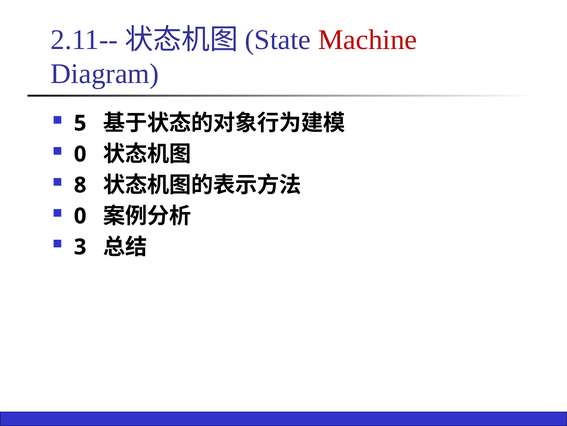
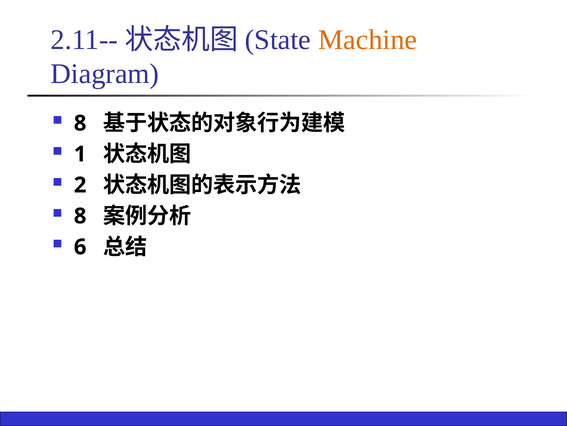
Machine colour: red -> orange (368, 40)
5: 5 -> 8 (80, 123)
0: 0 -> 1 (80, 154)
8: 8 -> 2 (80, 185)
0: 0 -> 8 (80, 216)
3: 3 -> 6 (80, 247)
